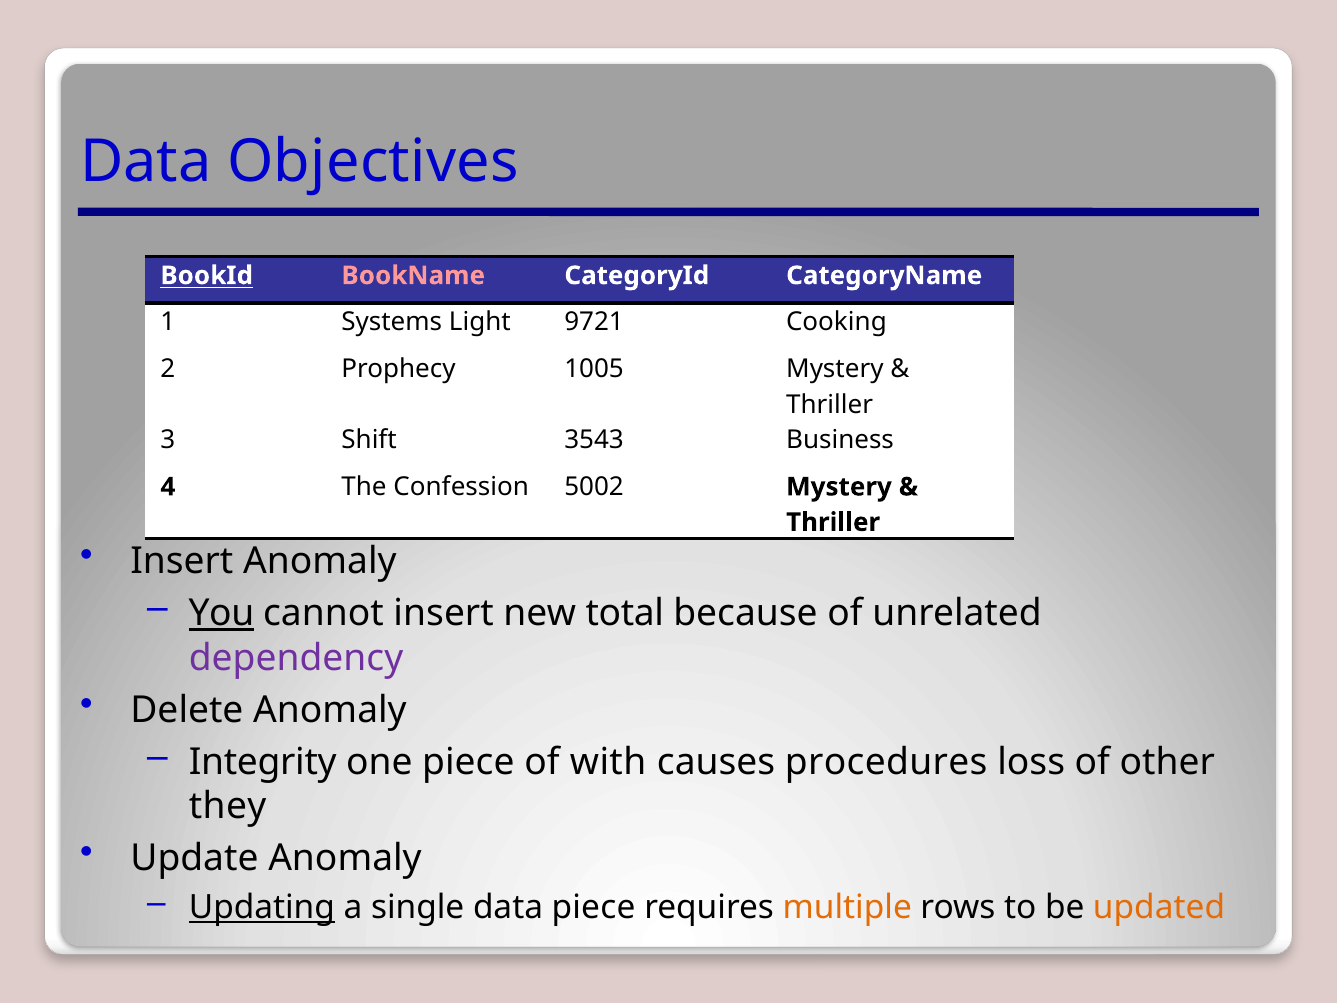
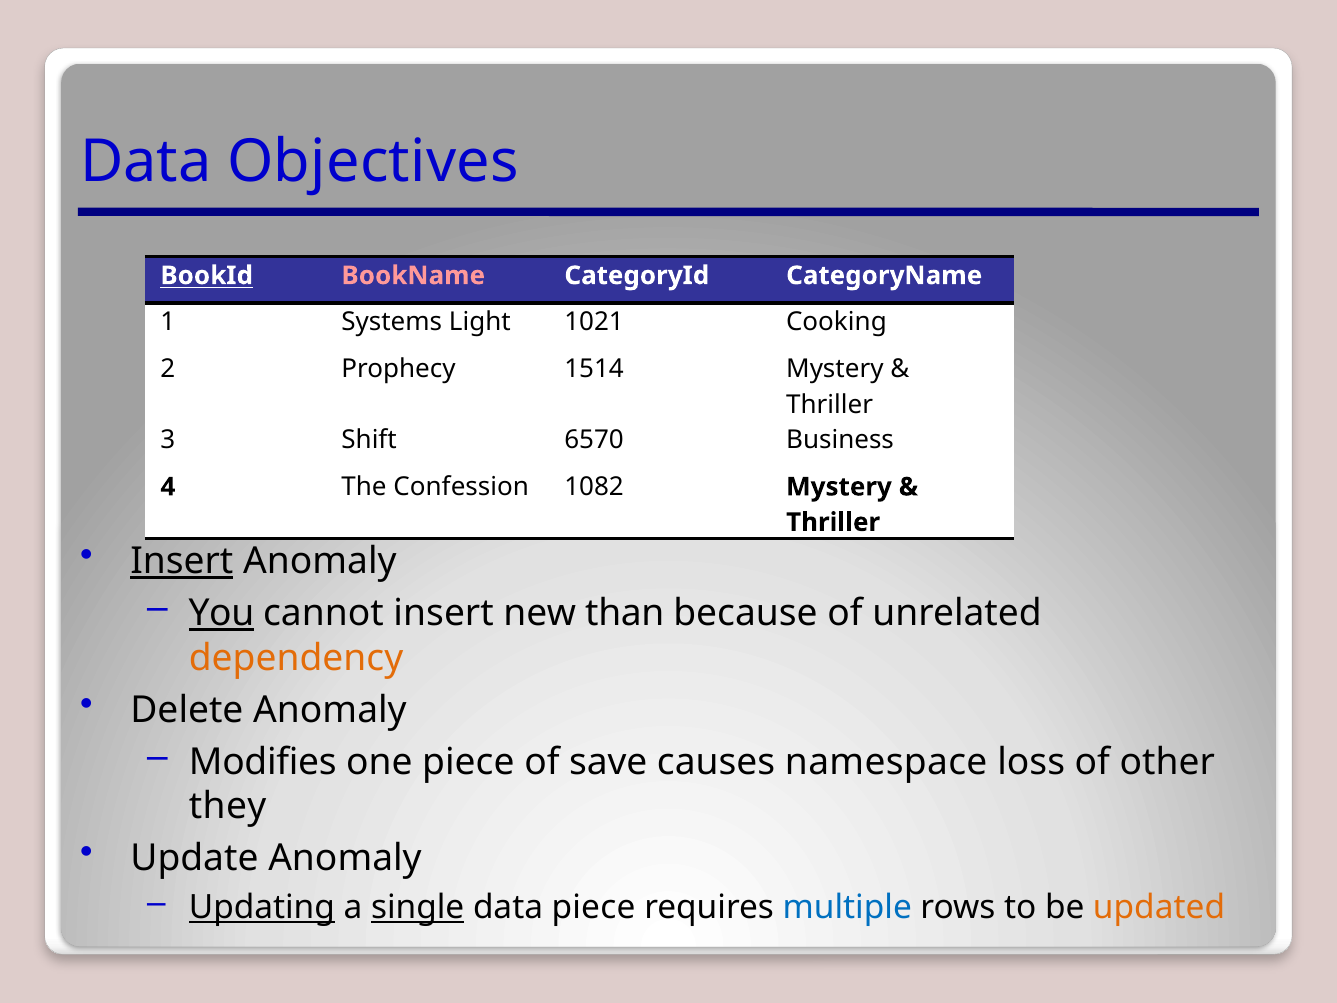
9721: 9721 -> 1021 (594, 322)
1005: 1005 -> 1514 (594, 369)
3543: 3543 -> 6570 (594, 440)
5002: 5002 -> 1082 (594, 487)
Insert underline: none -> present (182, 561)
total: total -> than (625, 613)
dependency colour: purple -> orange (296, 658)
Integrity: Integrity -> Modifies (263, 762)
with: with -> save (608, 762)
procedures: procedures -> namespace (886, 762)
single underline: none -> present (418, 907)
multiple colour: orange -> blue (847, 907)
